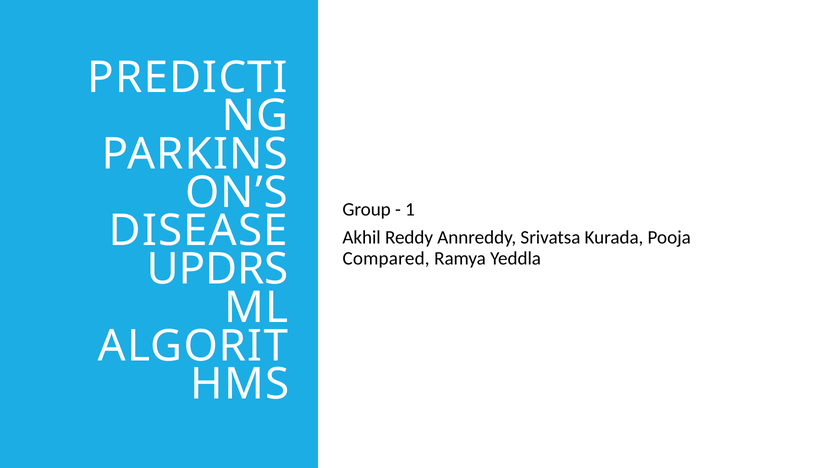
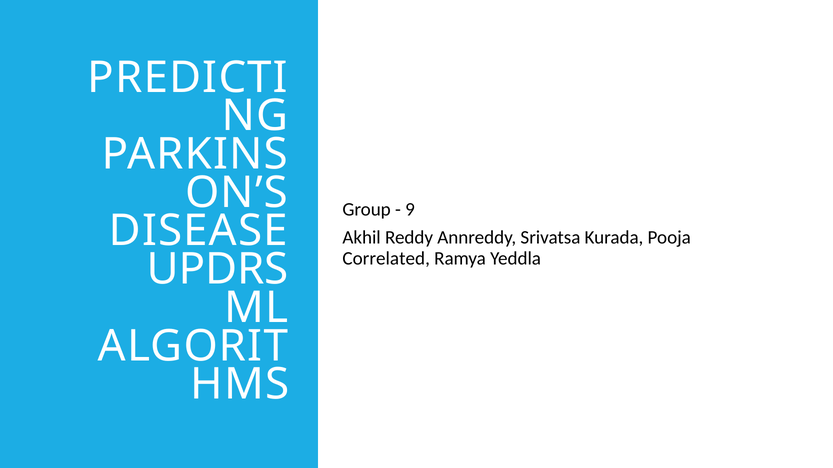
1: 1 -> 9 (410, 210)
Compared: Compared -> Correlated (386, 259)
